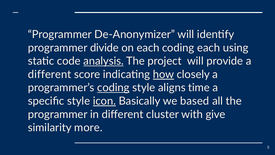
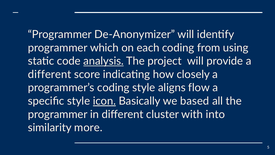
divide: divide -> which (104, 48)
coding each: each -> from (209, 48)
how underline: present -> none (163, 74)
coding underline: present -> none (113, 88)
time: time -> flow (199, 88)
give: give -> into (215, 114)
